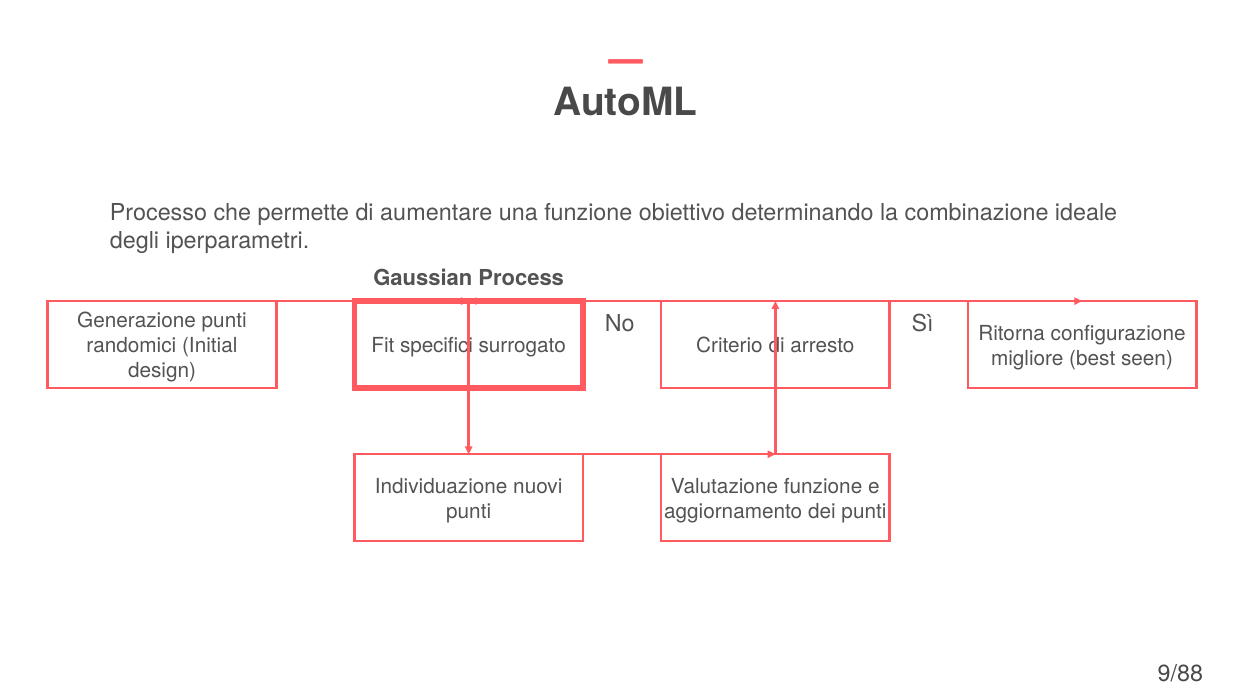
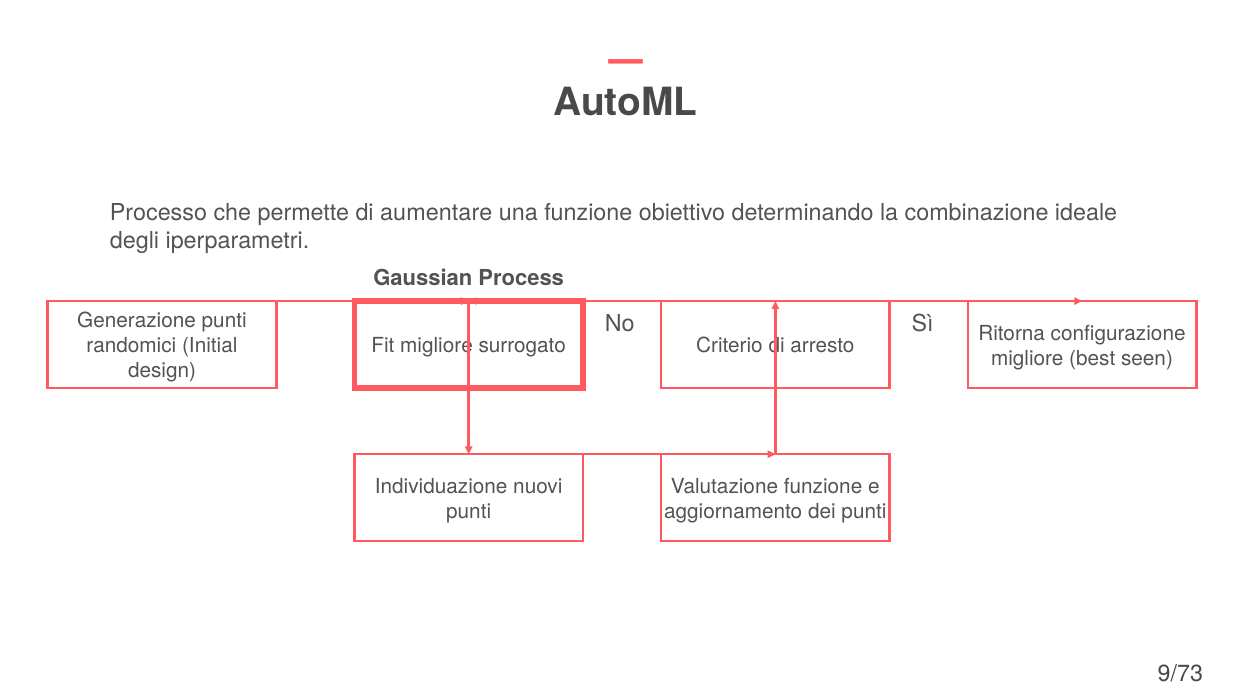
Fit specifici: specifici -> migliore (436, 346)
9/88: 9/88 -> 9/73 (1180, 674)
